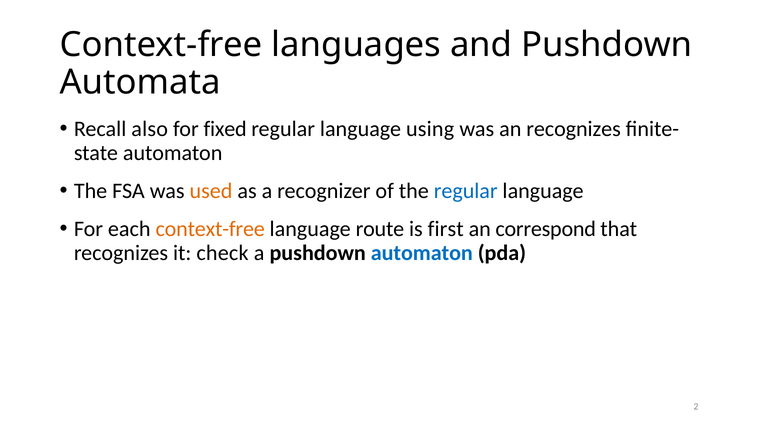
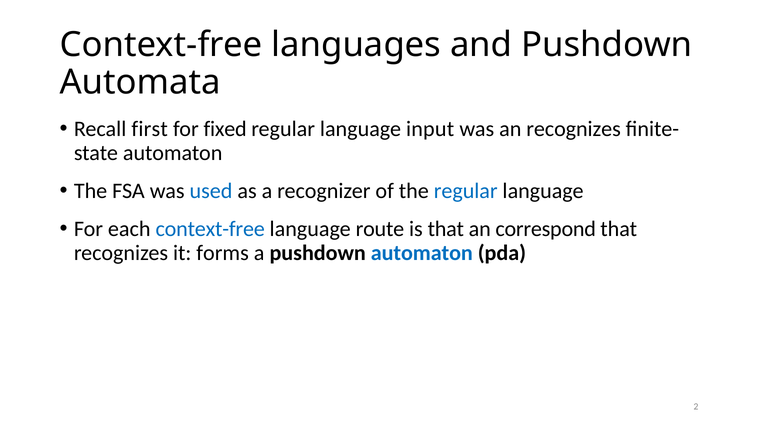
also: also -> first (150, 129)
using: using -> input (430, 129)
used colour: orange -> blue (211, 191)
context-free colour: orange -> blue (210, 229)
is first: first -> that (446, 229)
check: check -> forms (223, 253)
